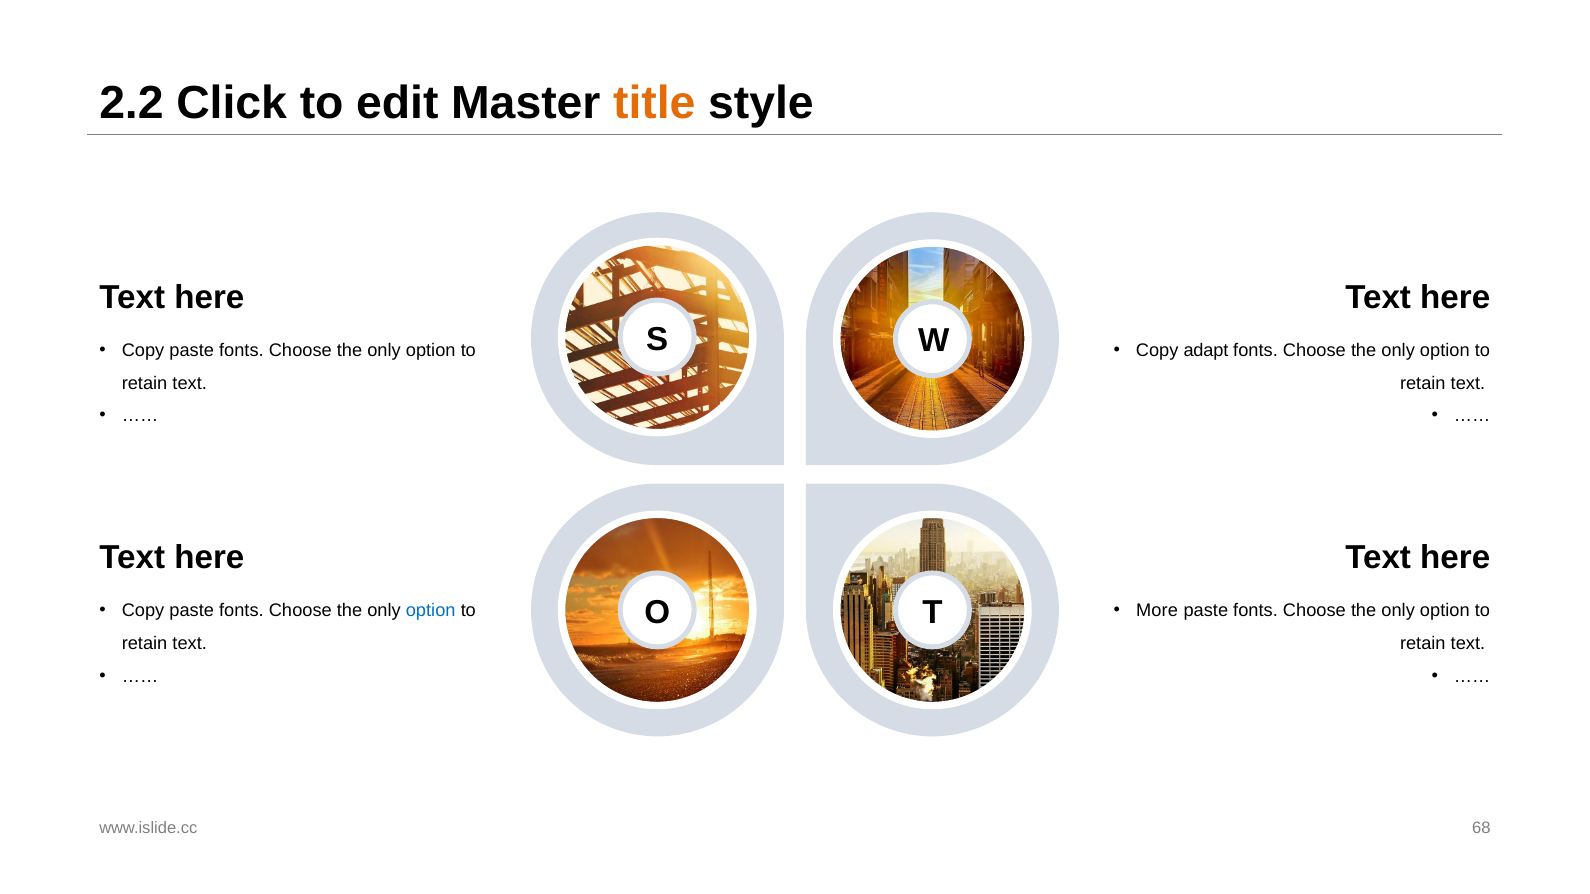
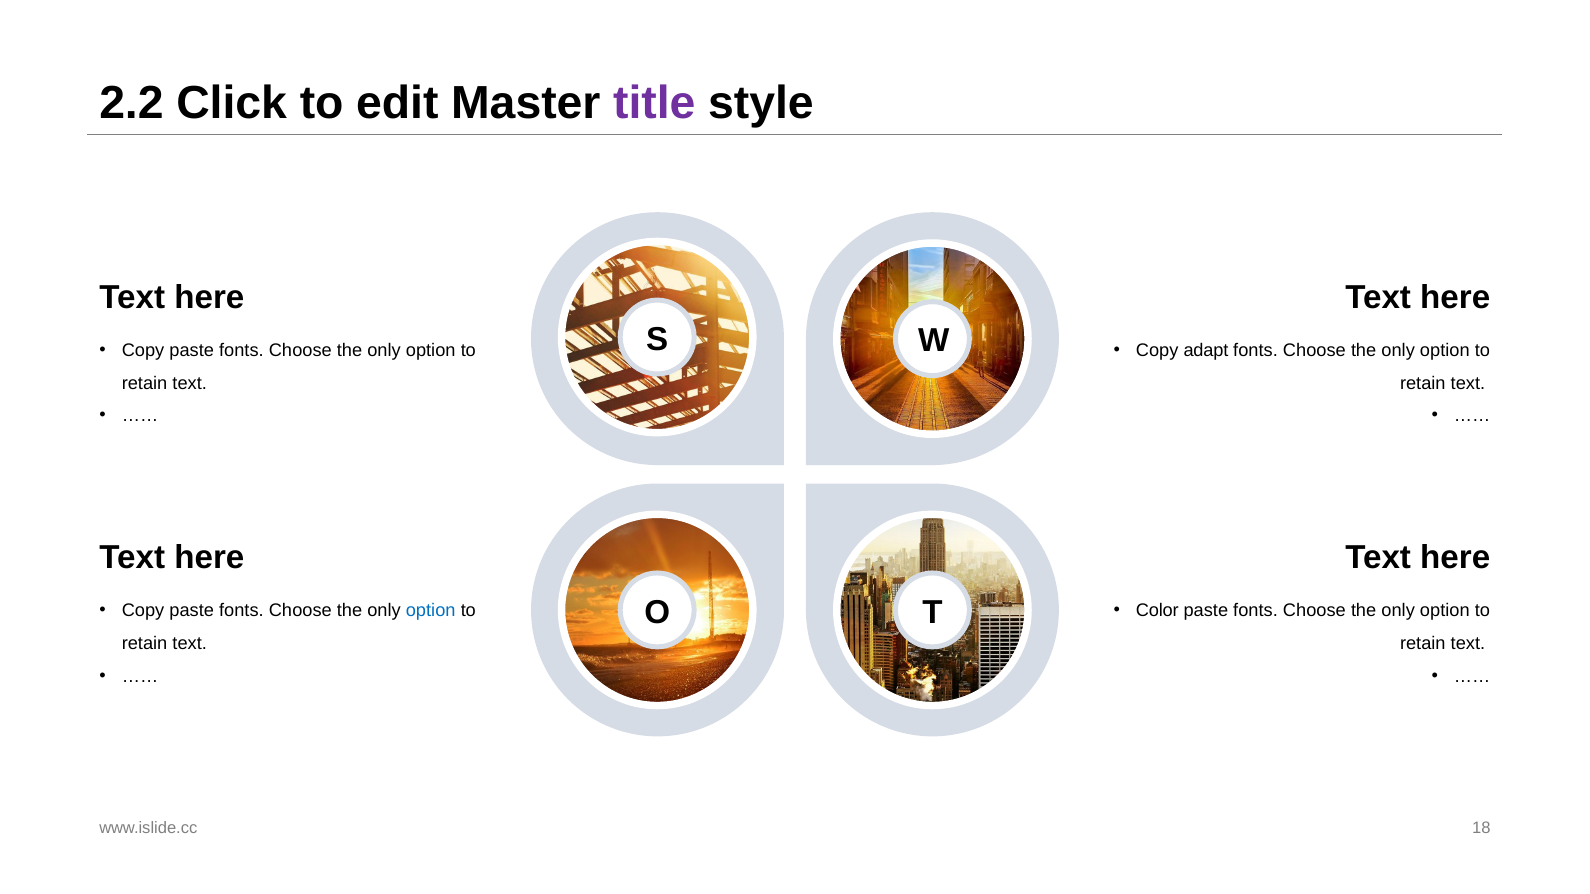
title colour: orange -> purple (654, 103)
More: More -> Color (1157, 611)
68: 68 -> 18 (1481, 828)
